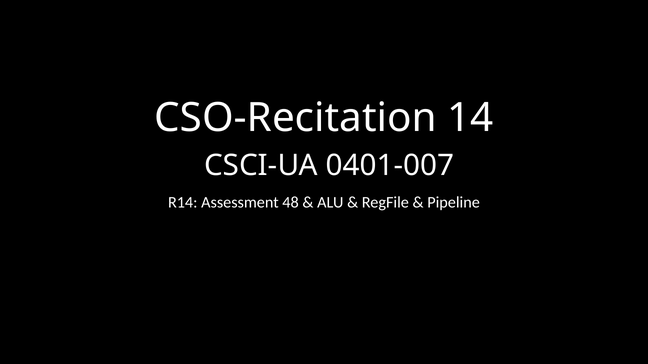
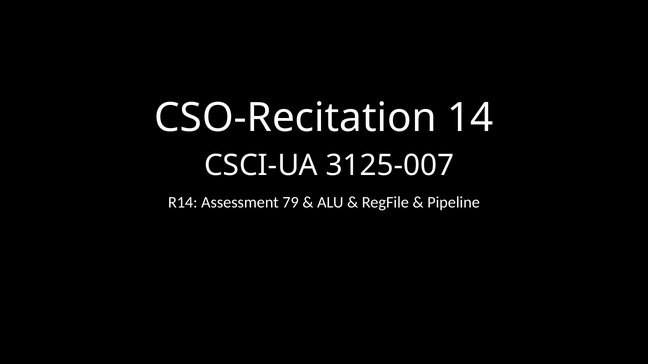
0401-007: 0401-007 -> 3125-007 (390, 166)
48: 48 -> 79 (291, 203)
